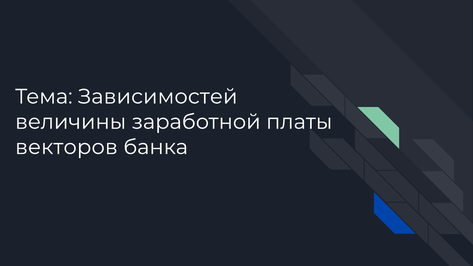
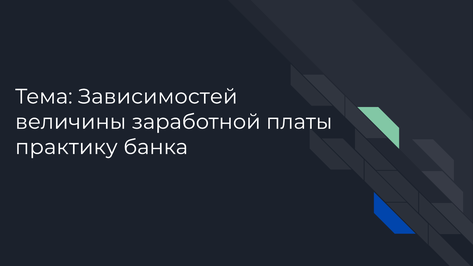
векторов: векторов -> практику (66, 147)
